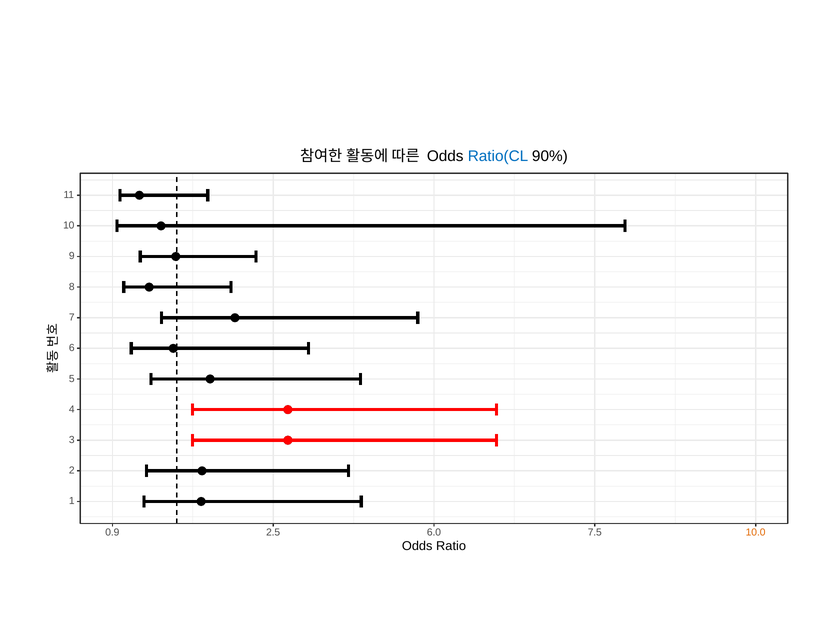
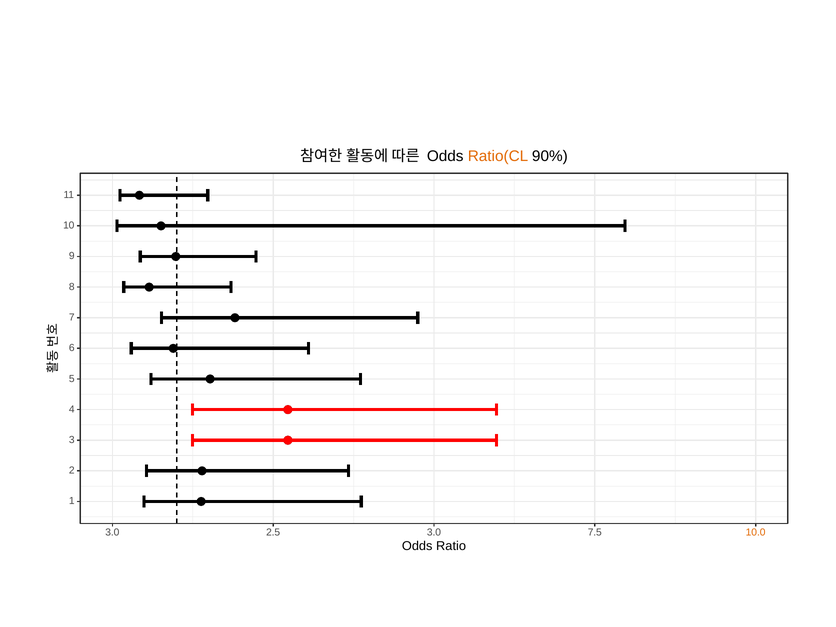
Ratio(CL colour: blue -> orange (498, 156)
0.9: 0.9 -> 3.0 (112, 532)
2.5 6.0: 6.0 -> 3.0 (434, 532)
